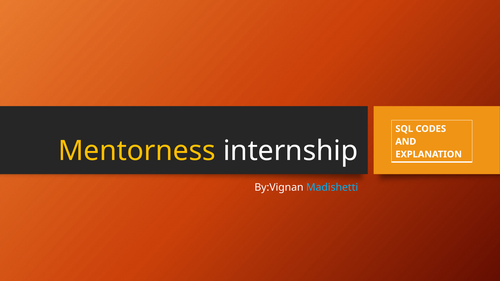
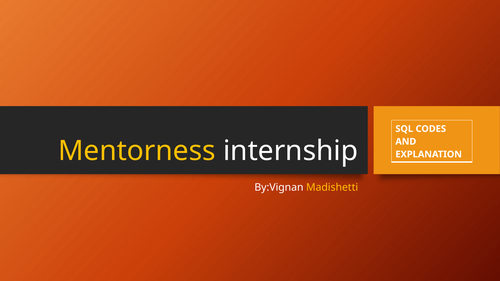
Madishetti colour: light blue -> yellow (332, 188)
